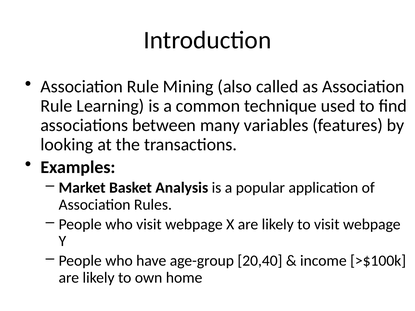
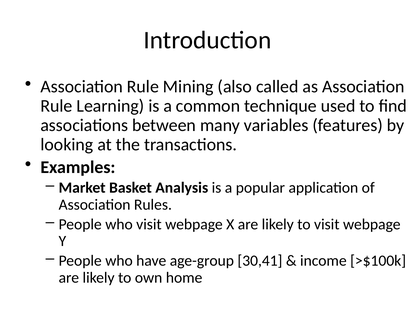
20,40: 20,40 -> 30,41 (260, 261)
